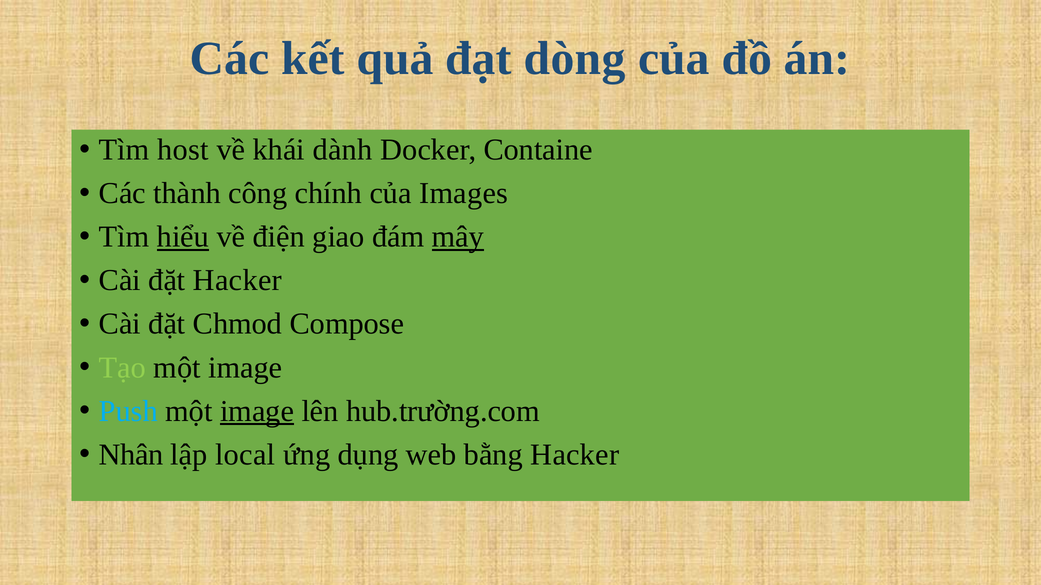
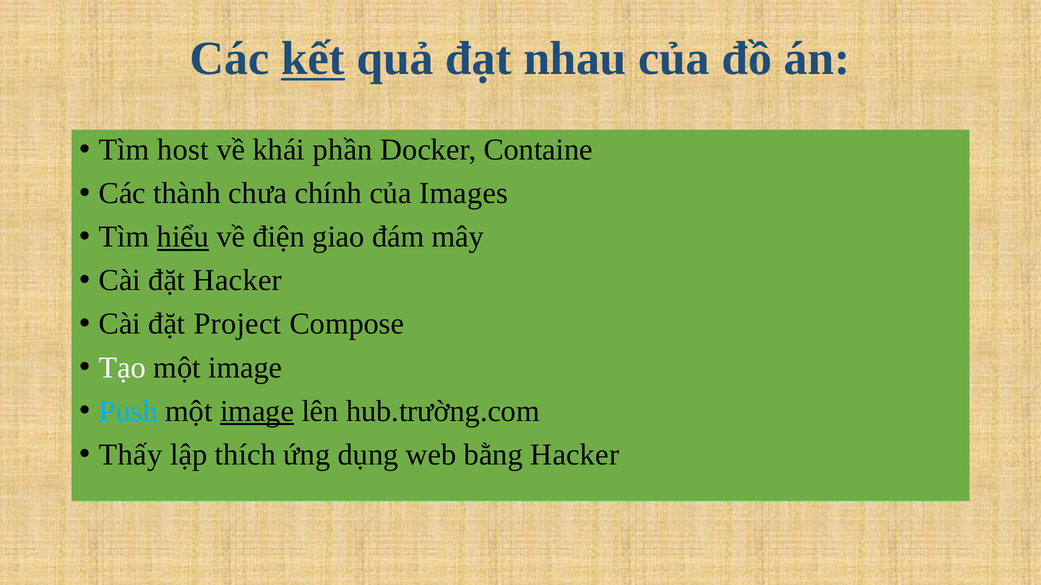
kết underline: none -> present (313, 59)
dòng: dòng -> nhau (575, 59)
dành: dành -> phần (343, 150)
công: công -> chưa (258, 194)
mây underline: present -> none (458, 237)
Chmod: Chmod -> Project (237, 324)
Tạo colour: light green -> white (122, 368)
Nhân: Nhân -> Thấy (131, 455)
local: local -> thích (245, 455)
